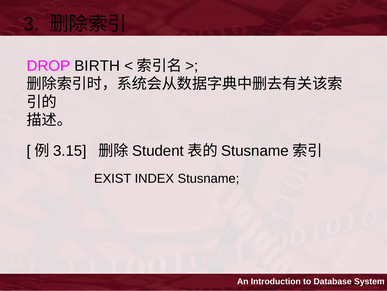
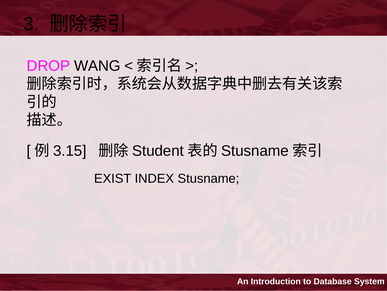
BIRTH: BIRTH -> WANG (97, 66)
